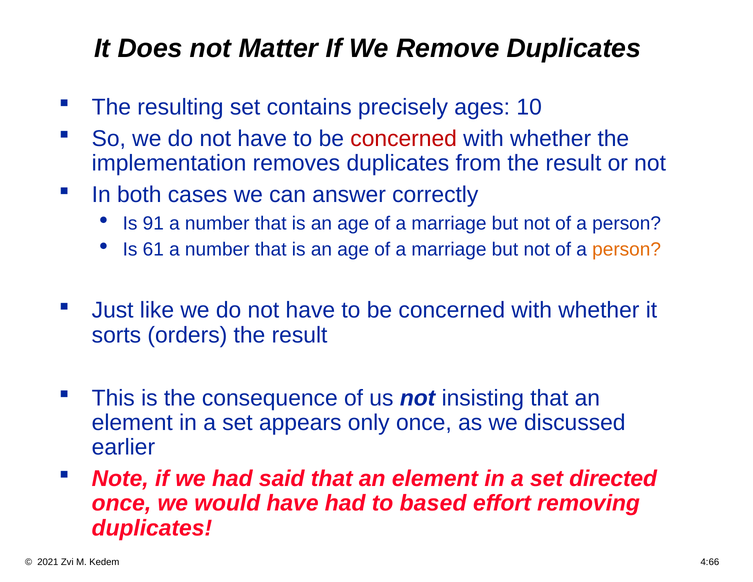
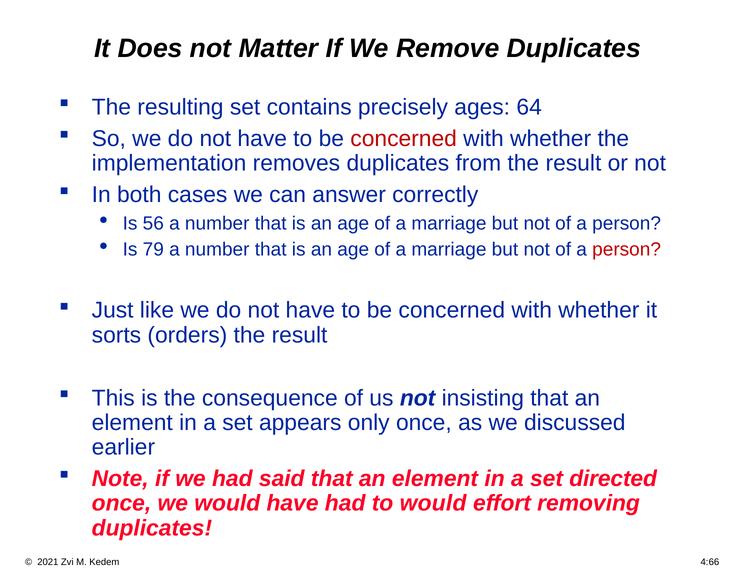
10: 10 -> 64 (529, 107)
91: 91 -> 56 (153, 223)
61: 61 -> 79 (153, 249)
person colour: orange -> red (627, 249)
to based: based -> would (433, 503)
